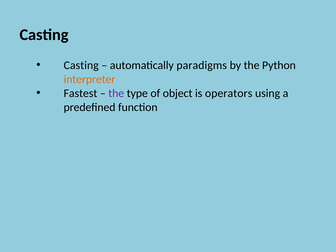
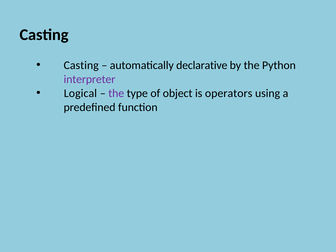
paradigms: paradigms -> declarative (202, 65)
interpreter colour: orange -> purple (90, 79)
Fastest: Fastest -> Logical (80, 93)
